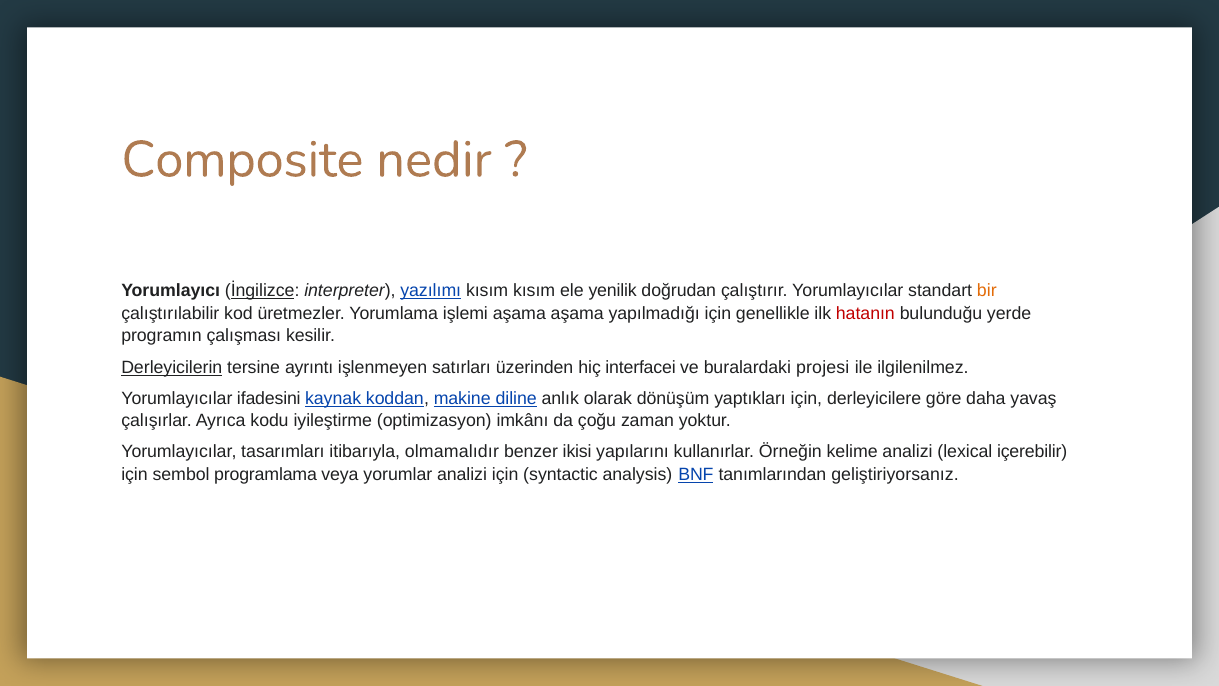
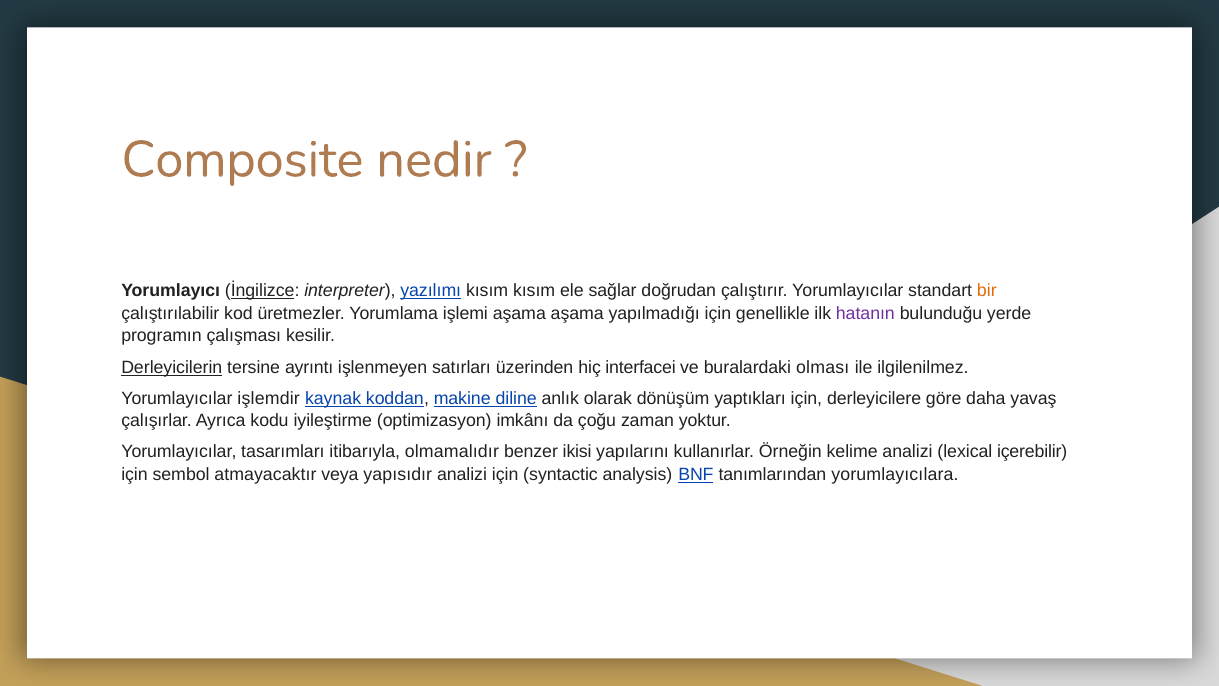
yenilik: yenilik -> sağlar (613, 291)
hatanın colour: red -> purple (865, 313)
projesi: projesi -> olması (823, 367)
ifadesini: ifadesini -> işlemdir (269, 398)
programlama: programlama -> atmayacaktır (265, 475)
yorumlar: yorumlar -> yapısıdır (398, 475)
geliştiriyorsanız: geliştiriyorsanız -> yorumlayıcılara (895, 475)
